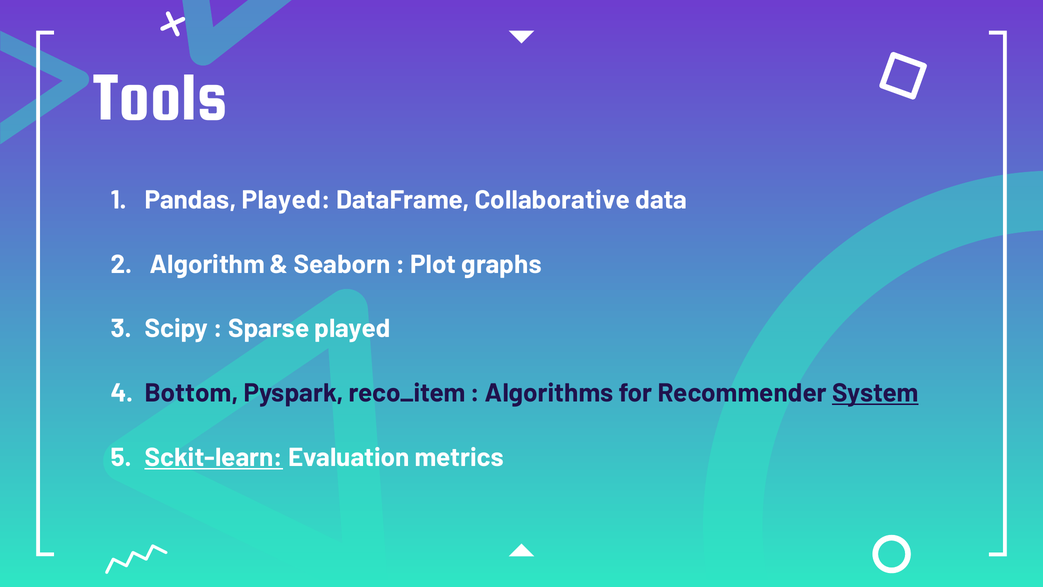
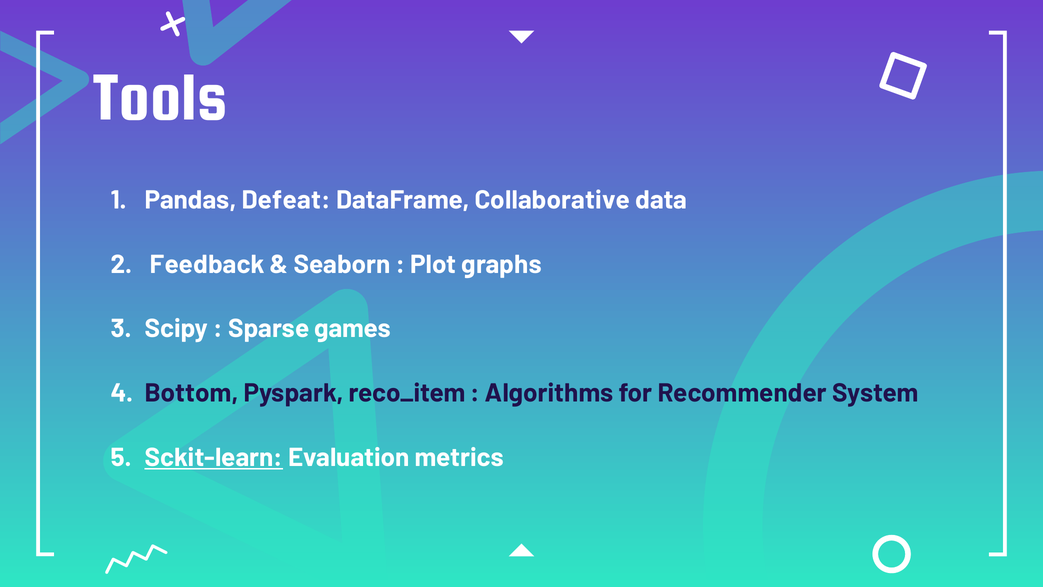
Pandas Played: Played -> Defeat (286, 200)
Algorithm: Algorithm -> Feedback (207, 264)
Sparse played: played -> games (352, 329)
System underline: present -> none (875, 393)
